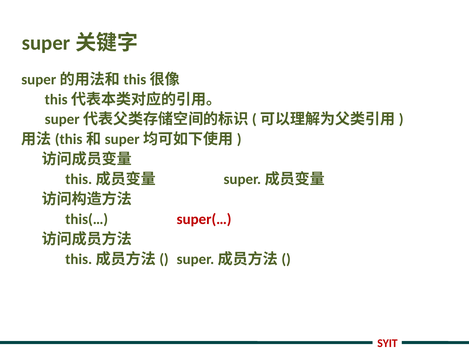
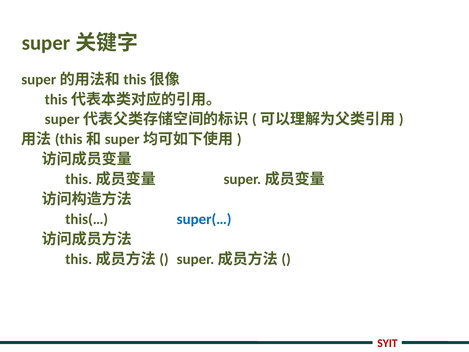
super(… colour: red -> blue (204, 219)
